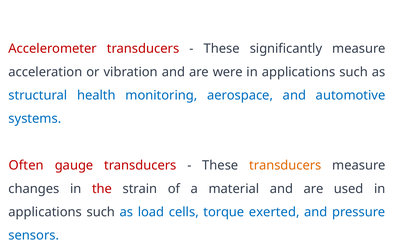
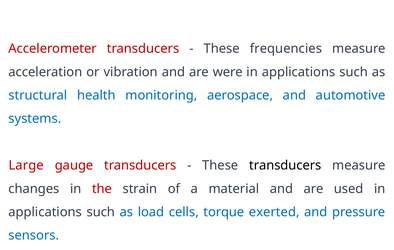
significantly: significantly -> frequencies (286, 49)
Often: Often -> Large (26, 165)
transducers colour: orange -> black (285, 165)
